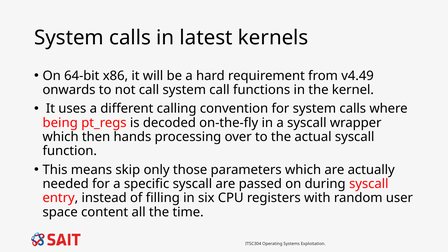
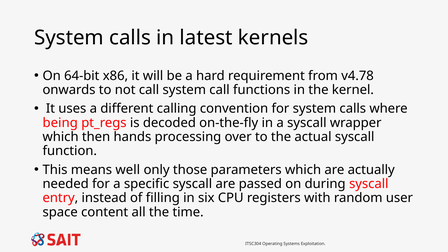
v4.49: v4.49 -> v4.78 (358, 76)
skip: skip -> well (128, 170)
